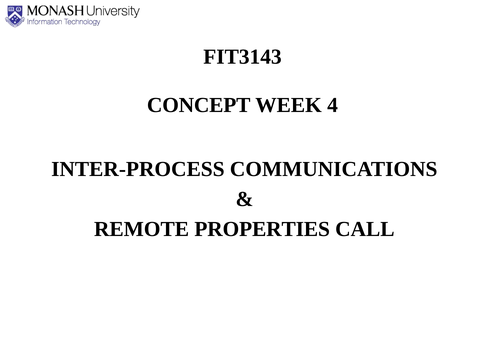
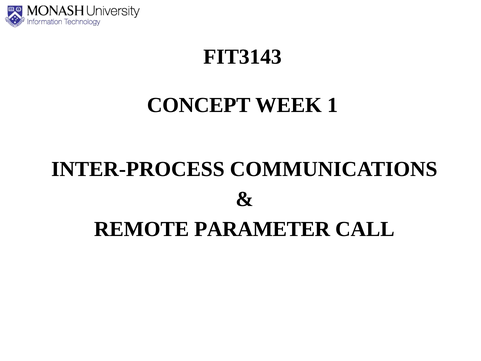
4: 4 -> 1 (333, 105)
PROPERTIES: PROPERTIES -> PARAMETER (262, 229)
